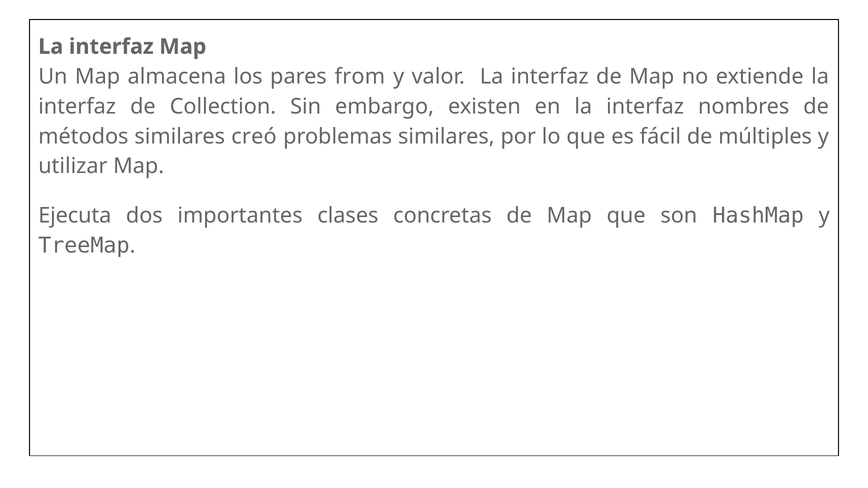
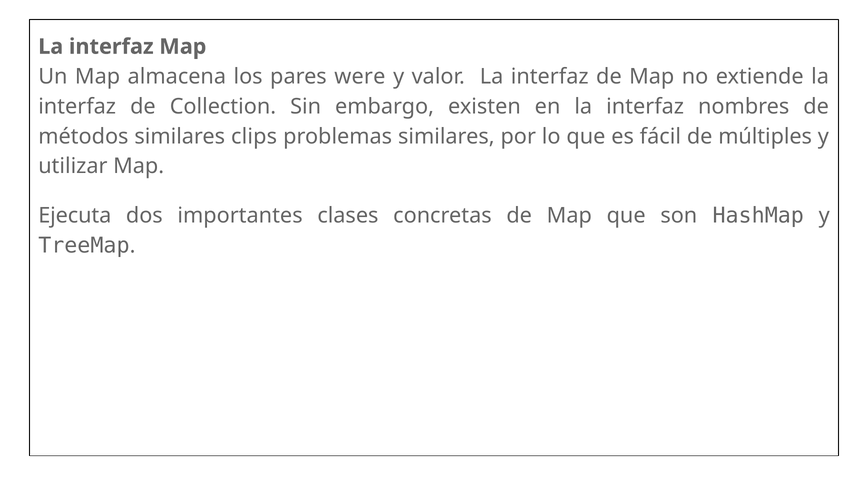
from: from -> were (360, 77)
creó: creó -> clips (254, 136)
